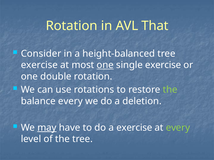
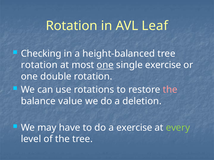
That: That -> Leaf (155, 26)
Consider: Consider -> Checking (41, 54)
exercise: exercise -> rotation (39, 65)
the colour: light green -> pink (170, 90)
balance every: every -> value (70, 101)
may underline: present -> none (47, 128)
